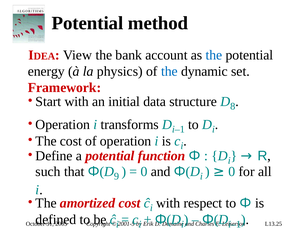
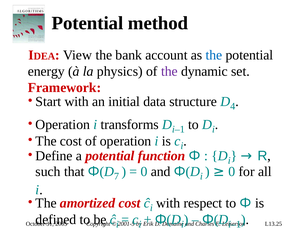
the colour: blue -> purple (169, 71)
8: 8 -> 4 (233, 106)
9: 9 -> 7 (116, 176)
